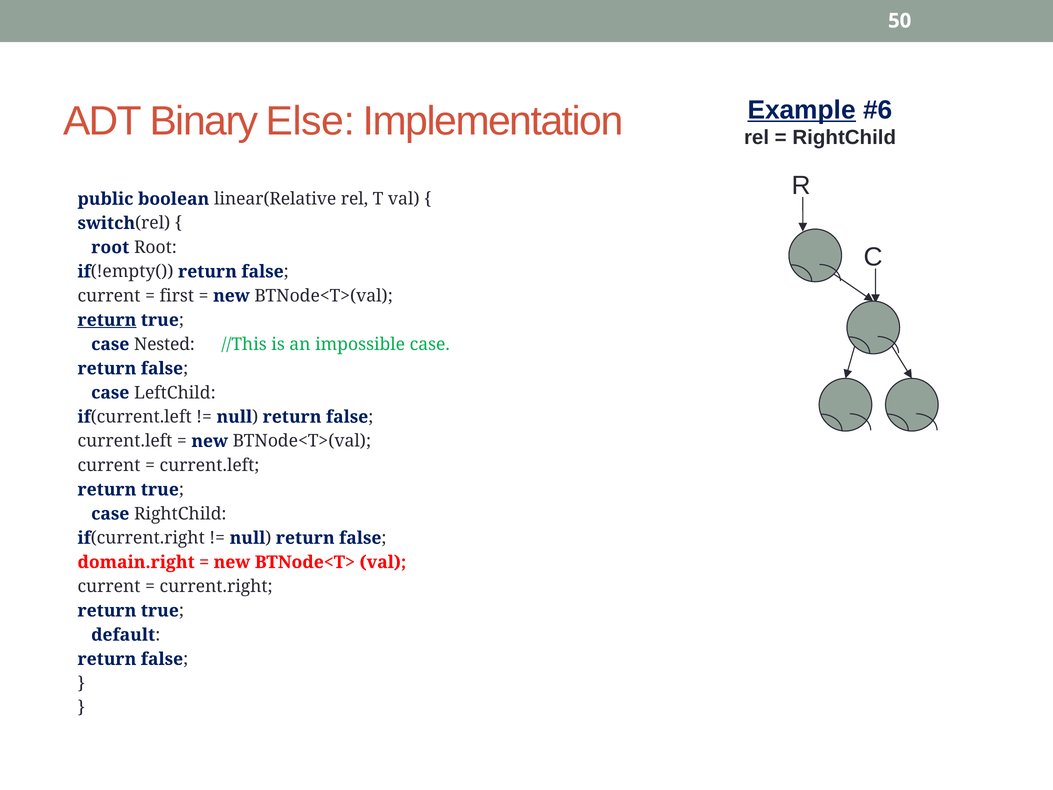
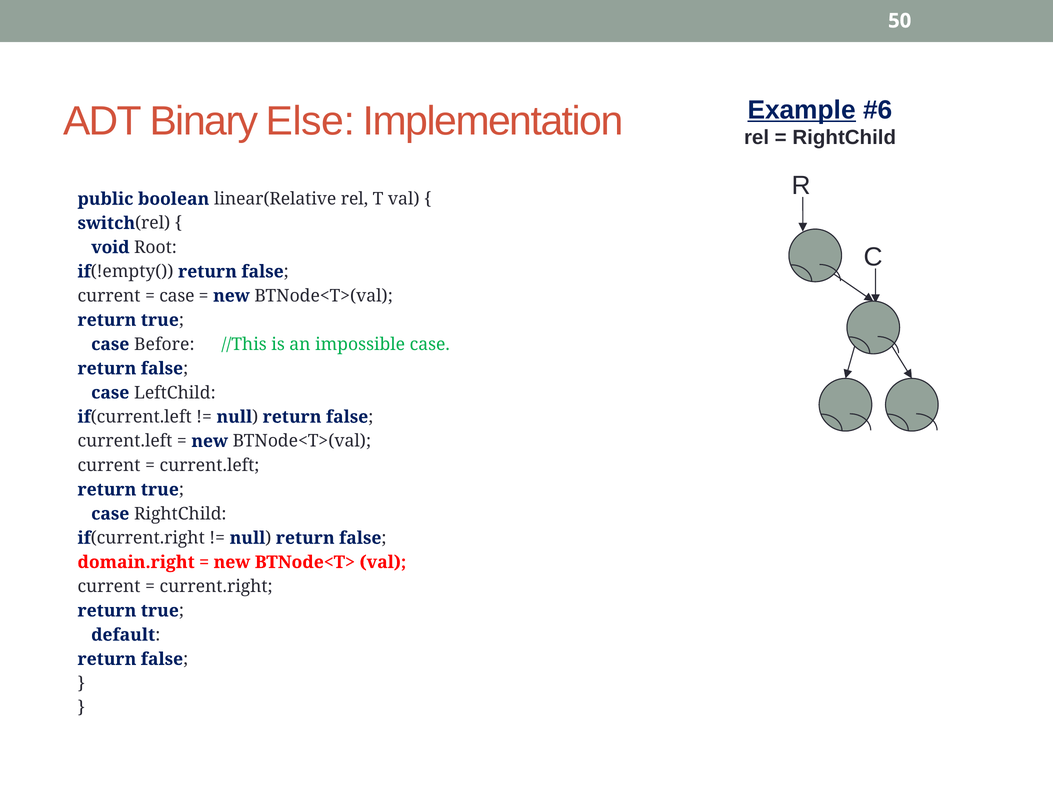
root: root -> void (110, 247)
first: first -> case (177, 296)
return underline: present -> none (107, 320)
Nested: Nested -> Before (164, 344)
